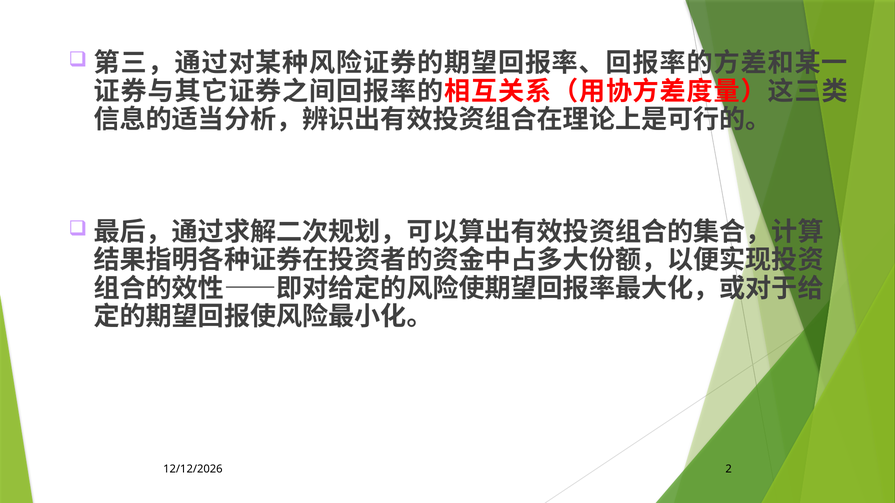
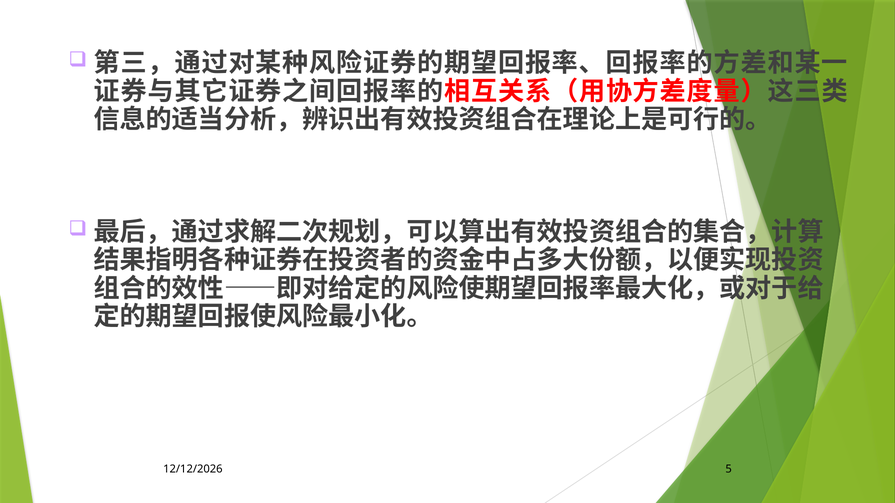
2: 2 -> 5 (729, 469)
